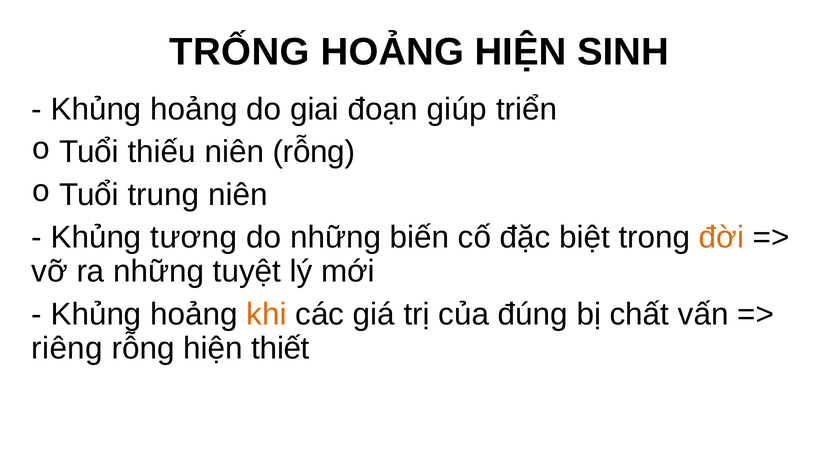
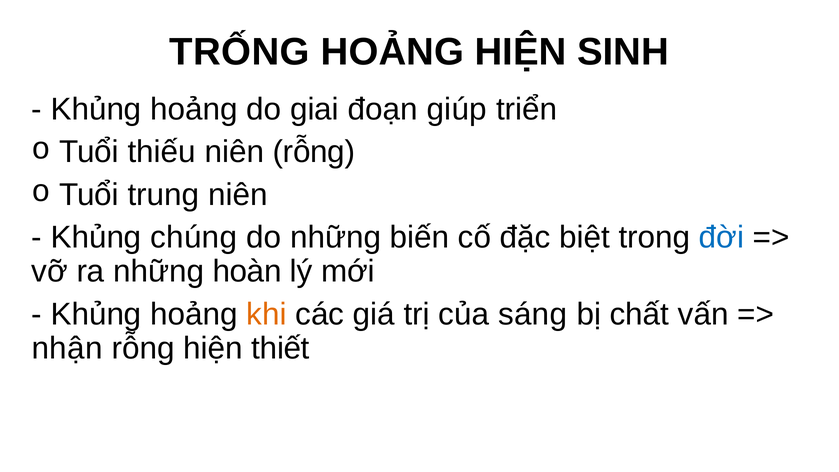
tương: tương -> chúng (194, 238)
đời colour: orange -> blue (721, 238)
tuyệt: tuyệt -> hoàn (247, 271)
đúng: đúng -> sáng (533, 314)
riêng: riêng -> nhận (67, 348)
